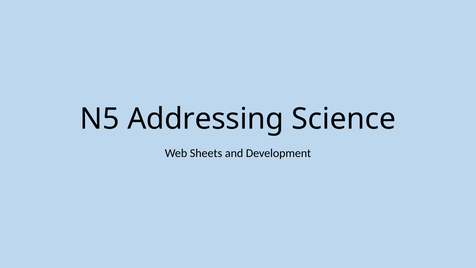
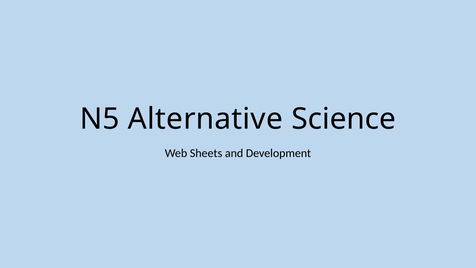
Addressing: Addressing -> Alternative (205, 119)
